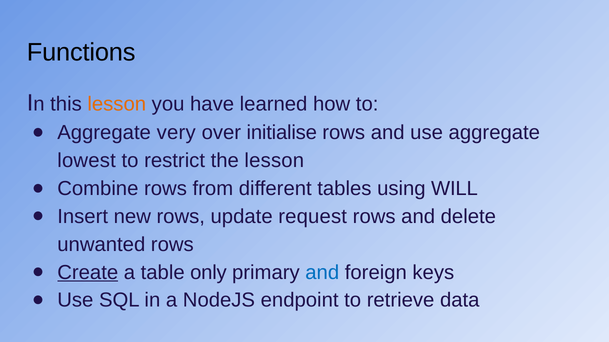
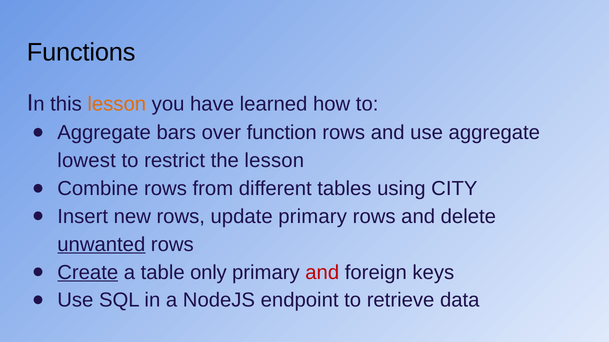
very: very -> bars (176, 133)
initialise: initialise -> function (282, 133)
WILL: WILL -> CITY (454, 189)
update request: request -> primary (313, 217)
unwanted underline: none -> present (101, 245)
and colour: blue -> red (322, 273)
